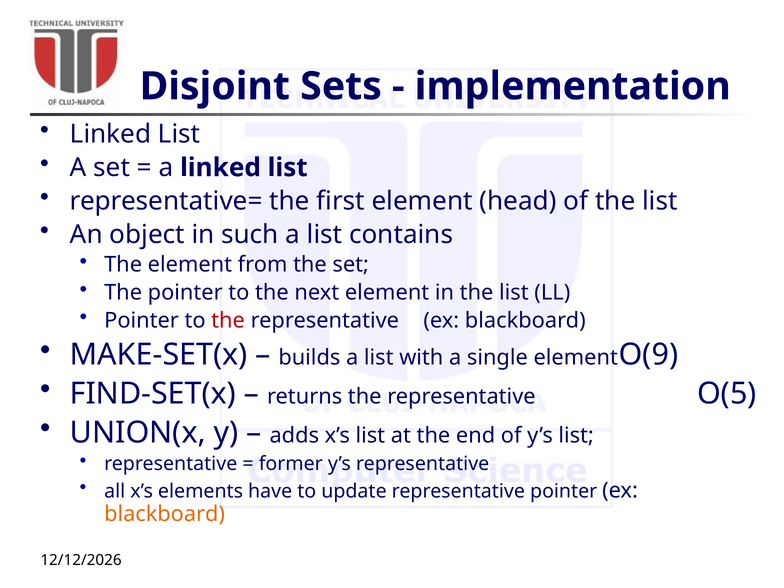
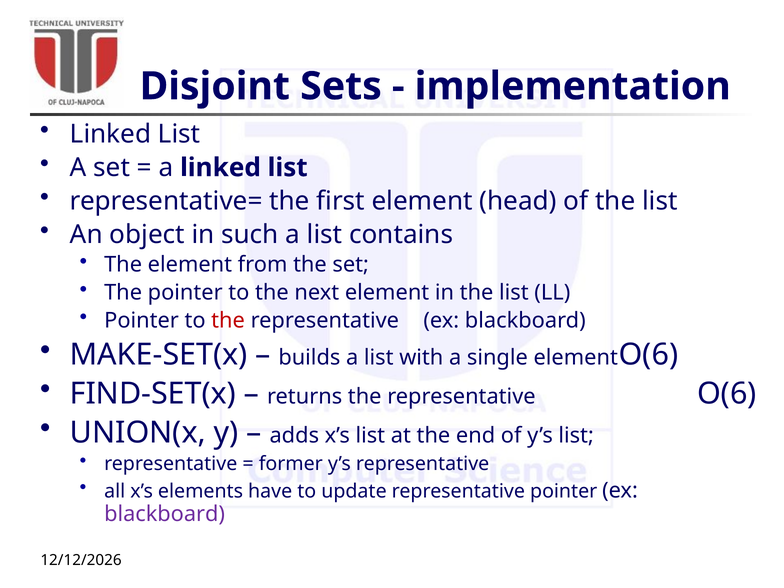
element O(9: O(9 -> O(6 (648, 355)
representative O(5: O(5 -> O(6 (727, 394)
blackboard colour: orange -> purple (165, 514)
